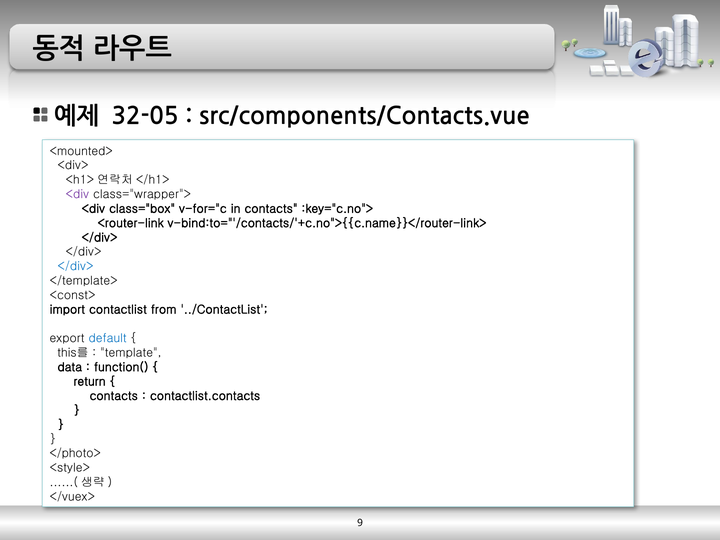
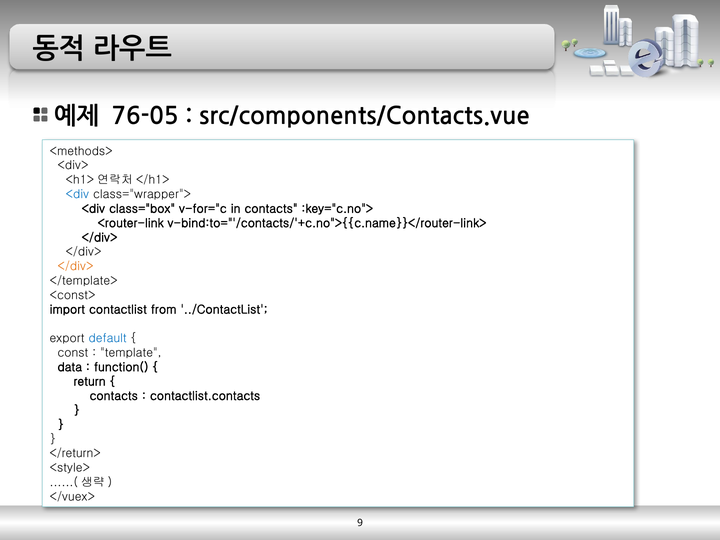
32-05: 32-05 -> 76-05 (145, 116)
<mounted>: <mounted> -> <methods> (81, 151)
<div colour: purple -> blue (77, 194)
</div> colour: blue -> orange (76, 266)
this를: this를 -> const (73, 353)
</photo>: </photo> -> </return> (75, 454)
